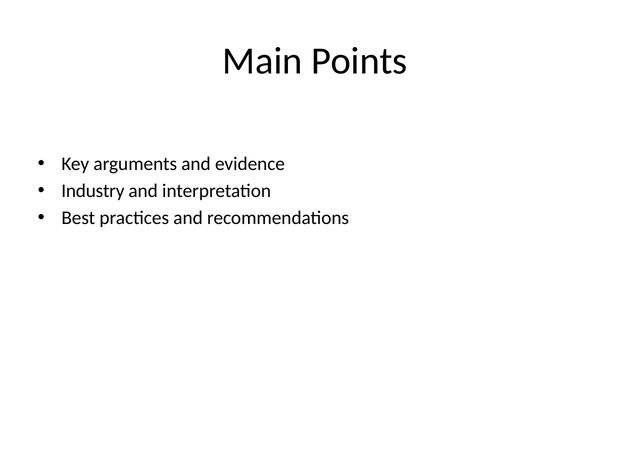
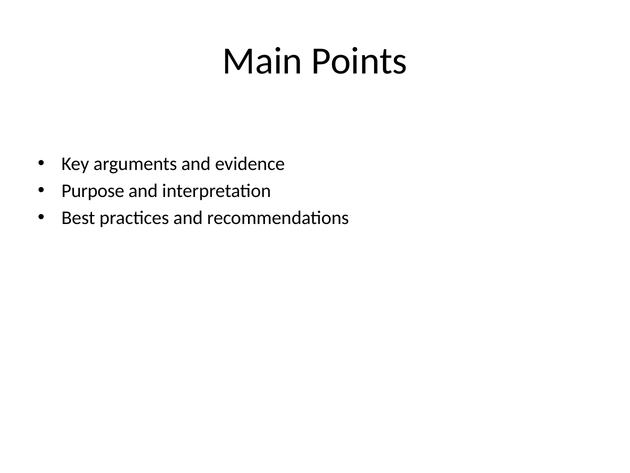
Industry: Industry -> Purpose (93, 191)
